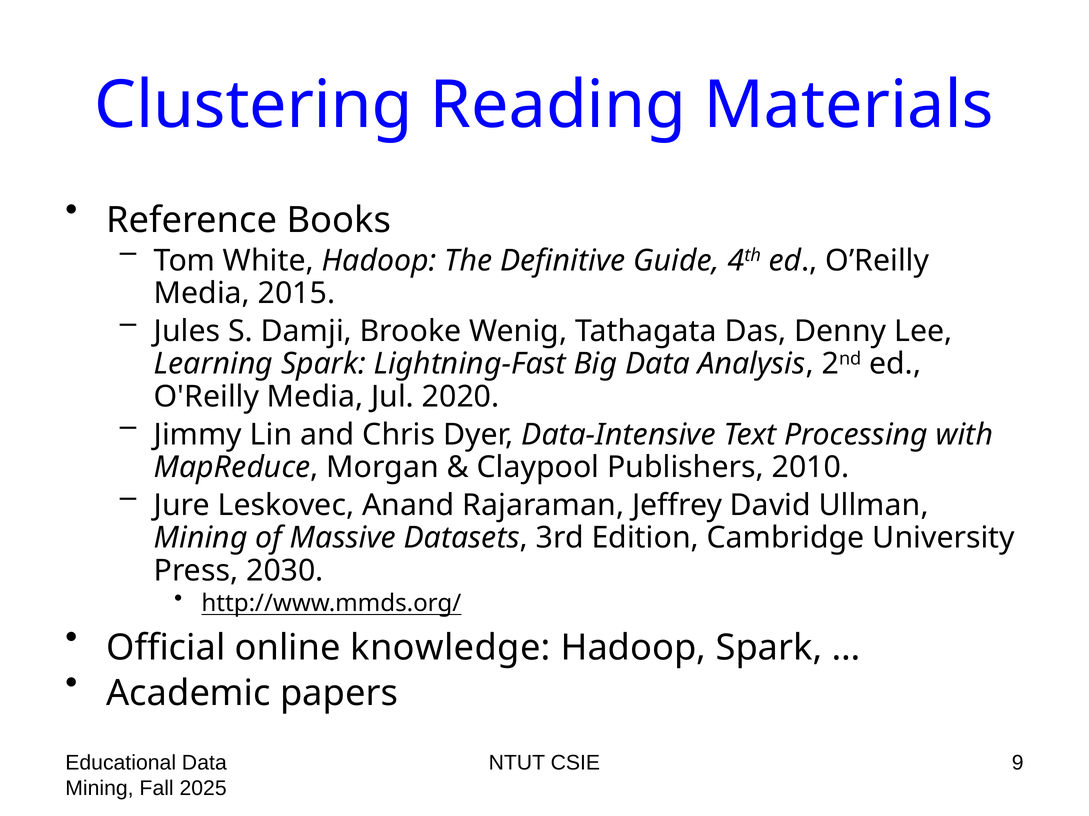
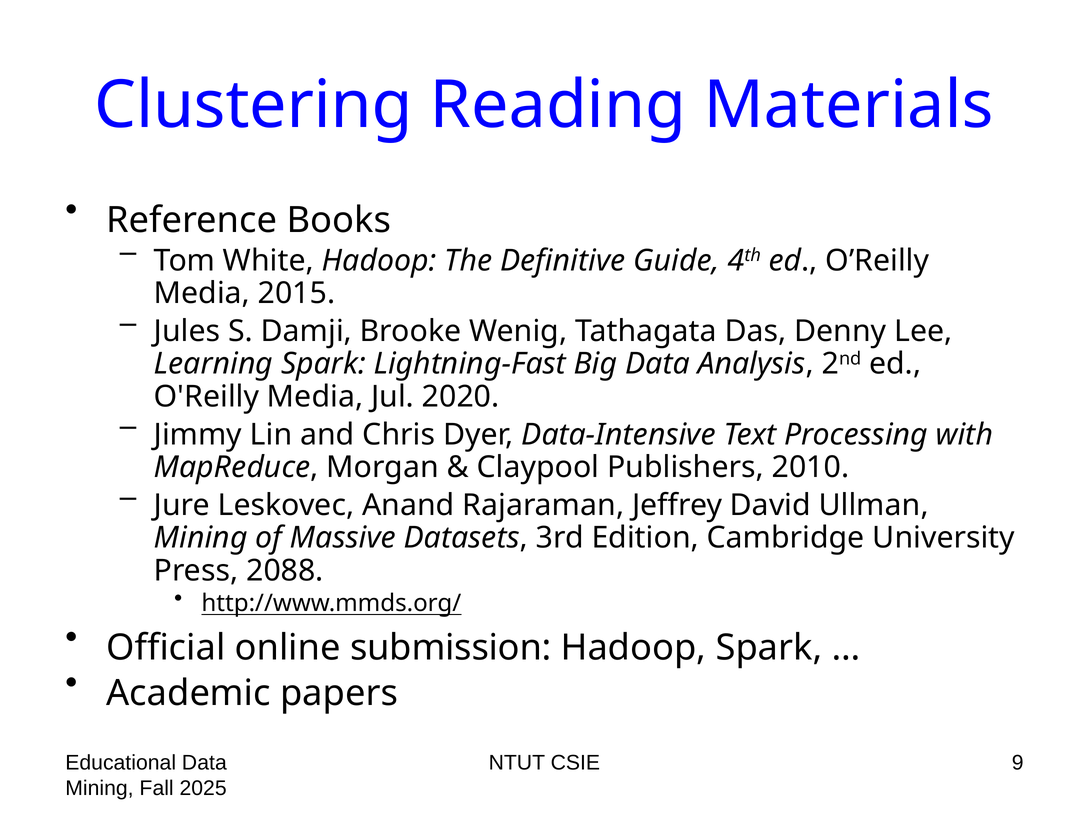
2030: 2030 -> 2088 (285, 571)
knowledge: knowledge -> submission (451, 648)
